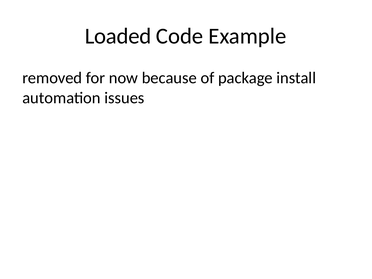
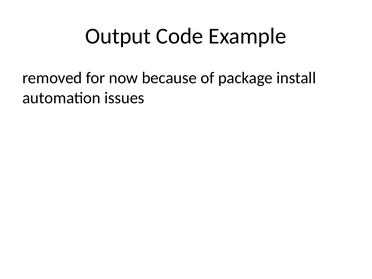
Loaded: Loaded -> Output (118, 36)
